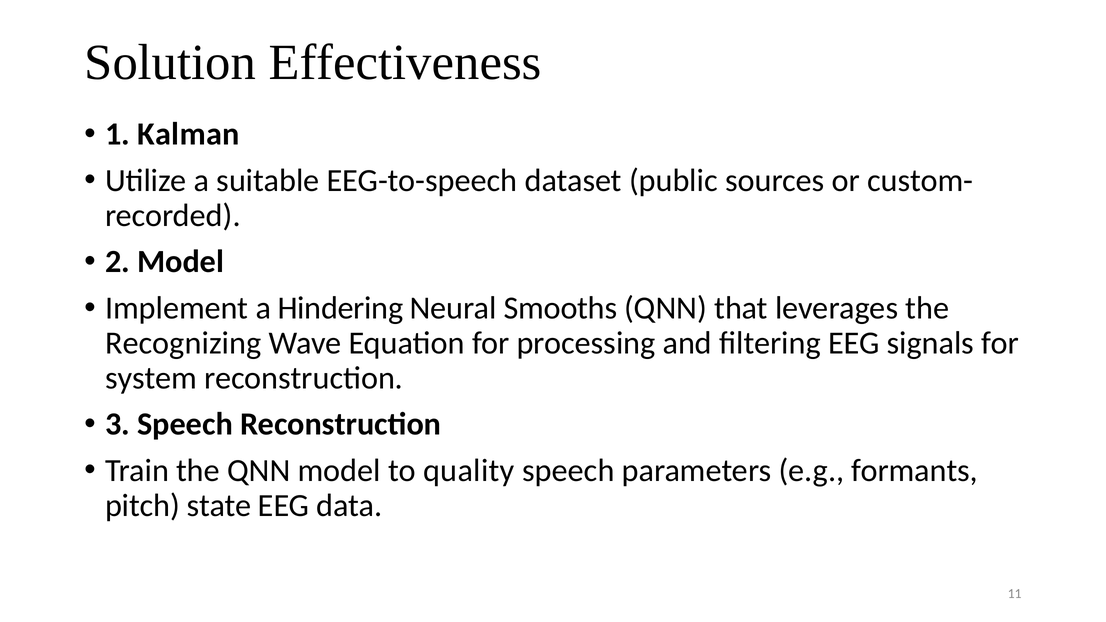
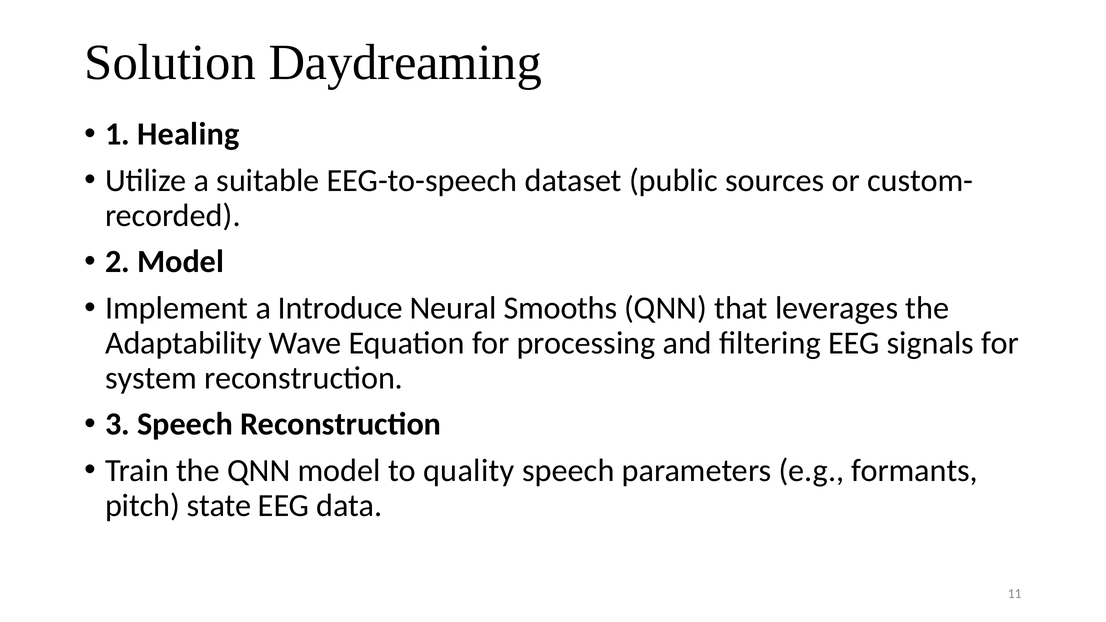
Effectiveness: Effectiveness -> Daydreaming (405, 63)
Kalman: Kalman -> Healing (188, 134)
Hindering: Hindering -> Introduce (340, 308)
Recognizing: Recognizing -> Adaptability (183, 343)
